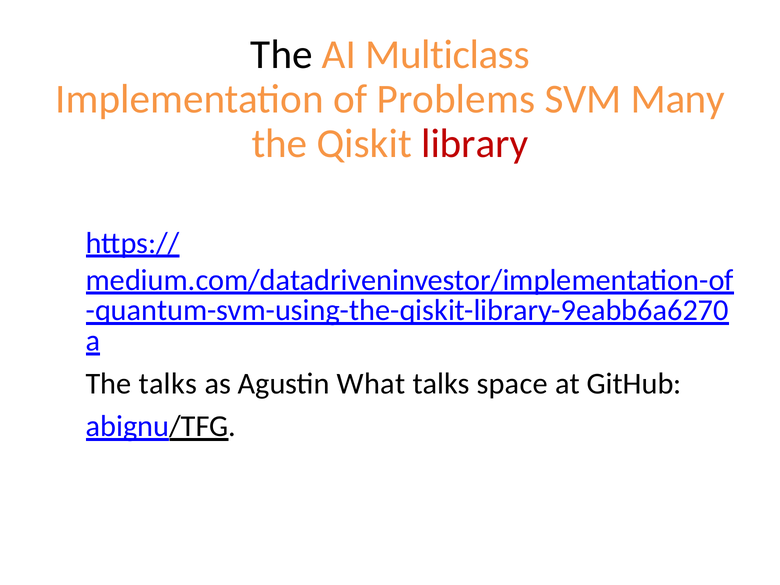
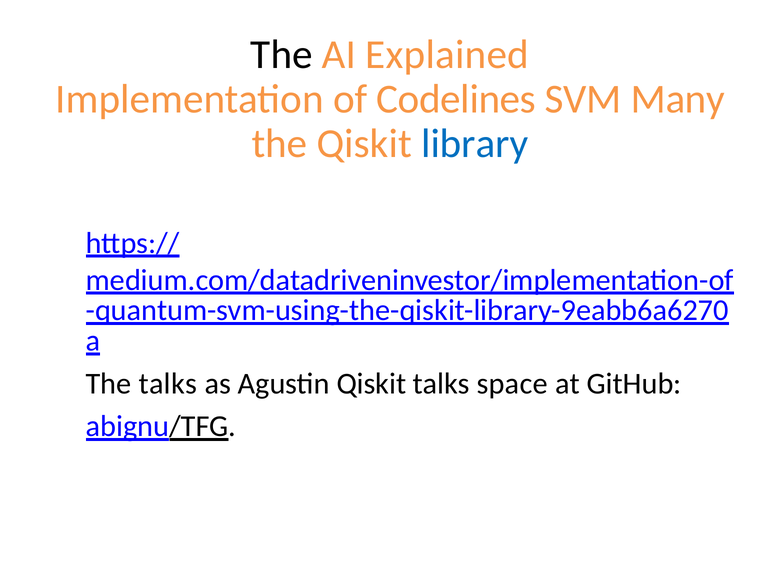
Multiclass: Multiclass -> Explained (447, 55)
Problems: Problems -> Codelines (456, 99)
library colour: red -> blue (475, 144)
Agustin What: What -> Qiskit (371, 384)
